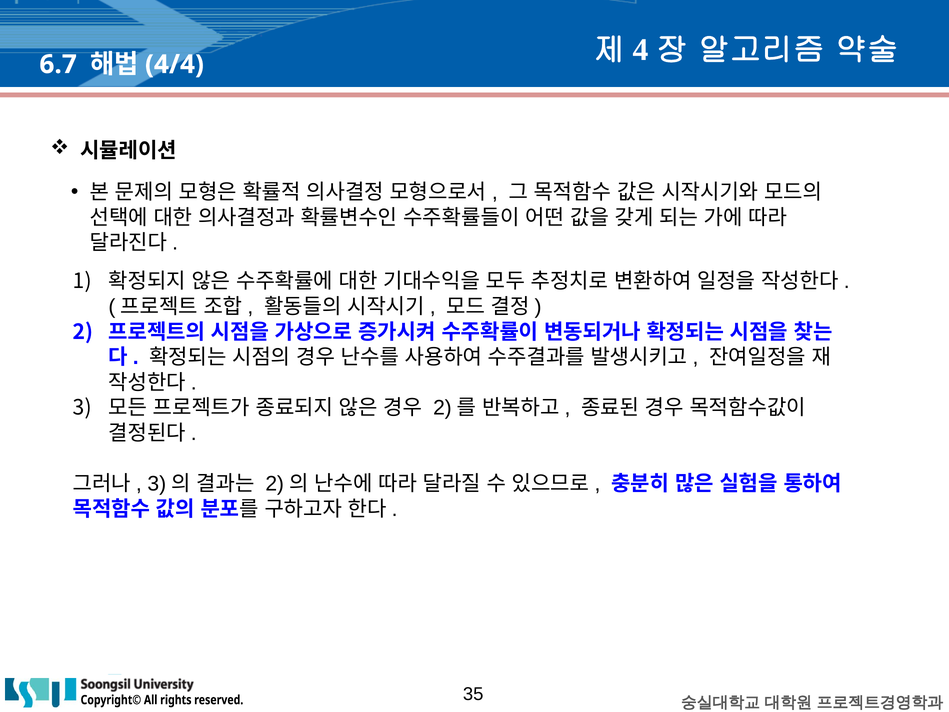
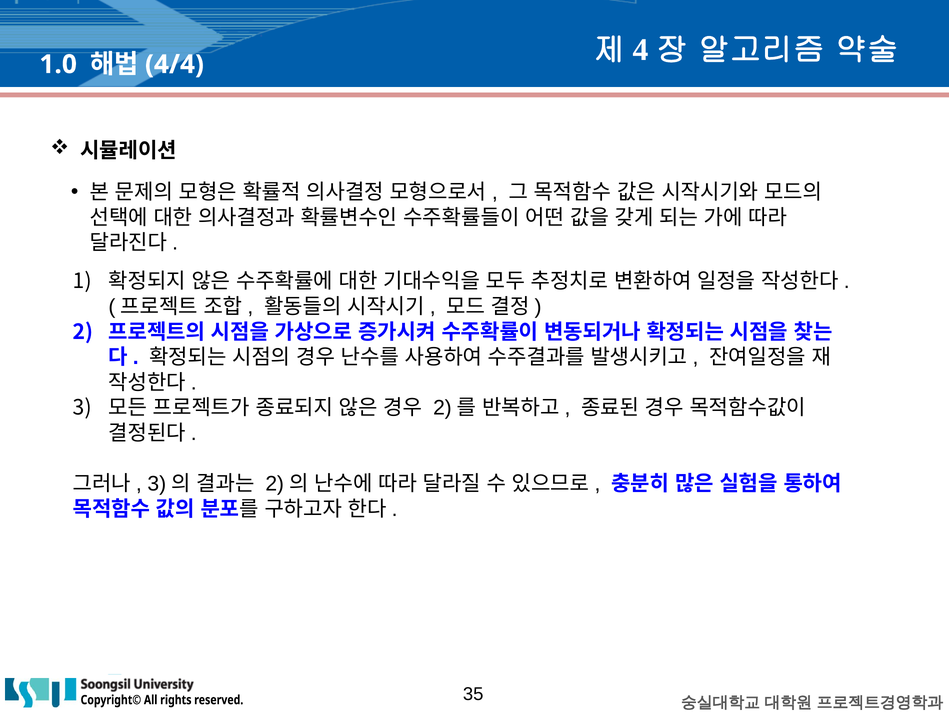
6.7: 6.7 -> 1.0 (58, 64)
